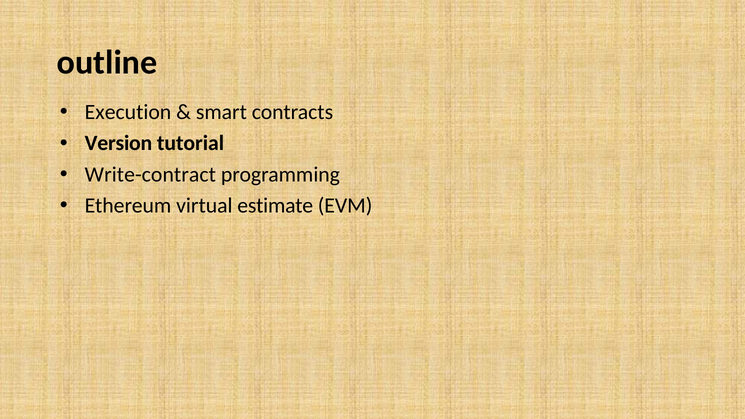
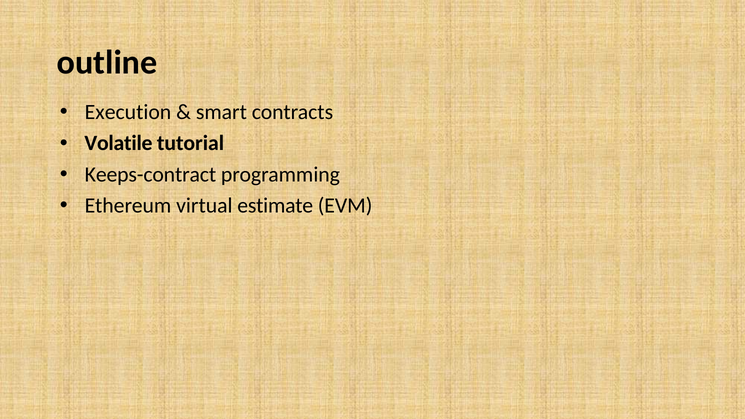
Version: Version -> Volatile (118, 143)
Write-contract: Write-contract -> Keeps-contract (150, 174)
